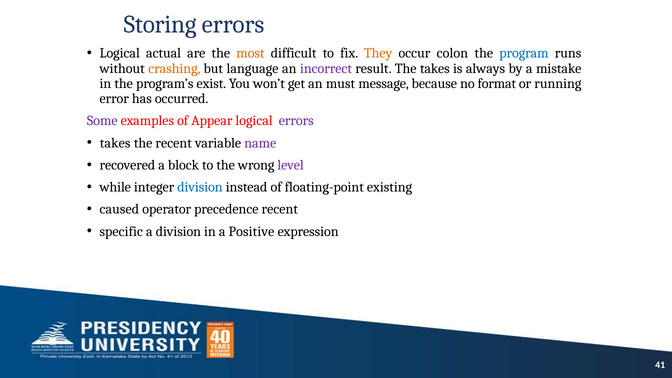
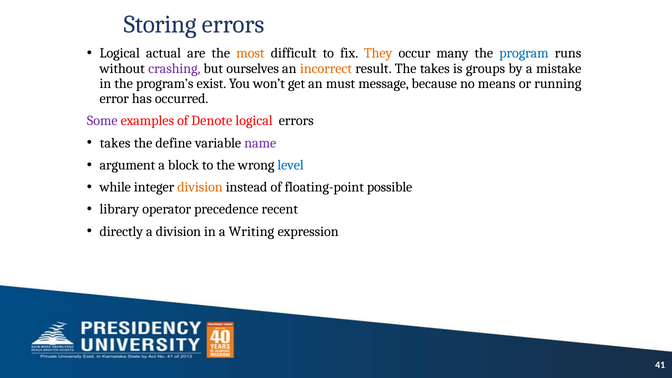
colon: colon -> many (453, 53)
crashing colour: orange -> purple (174, 68)
language: language -> ourselves (253, 68)
incorrect colour: purple -> orange (326, 68)
always: always -> groups (485, 68)
format: format -> means (497, 84)
Appear: Appear -> Denote (212, 121)
errors colour: purple -> black (296, 121)
the recent: recent -> define (174, 143)
recovered: recovered -> argument (127, 165)
level colour: purple -> blue (291, 165)
division colour: blue -> orange (200, 187)
existing: existing -> possible (390, 187)
caused: caused -> library (119, 209)
specific: specific -> directly (121, 231)
Positive: Positive -> Writing (251, 231)
